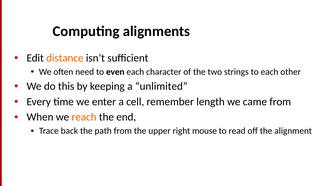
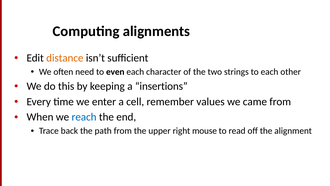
unlimited: unlimited -> insertions (161, 86)
length: length -> values (211, 101)
reach colour: orange -> blue (84, 117)
